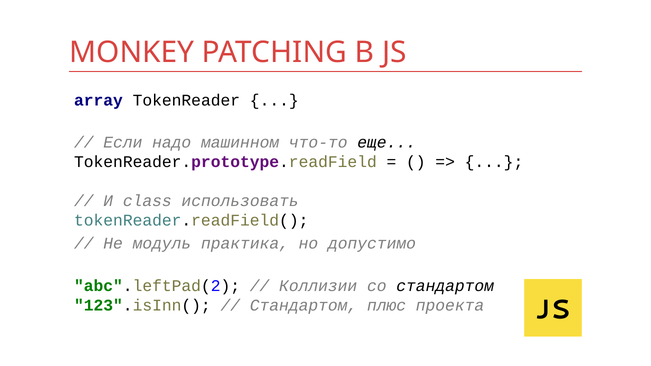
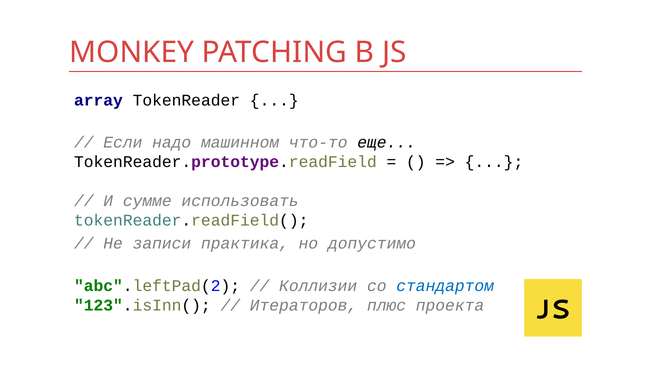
class: class -> сумме (147, 201)
модуль: модуль -> записи (162, 244)
стандартом colour: black -> blue (445, 286)
Стандартом: Стандартом -> Итераторов (304, 305)
